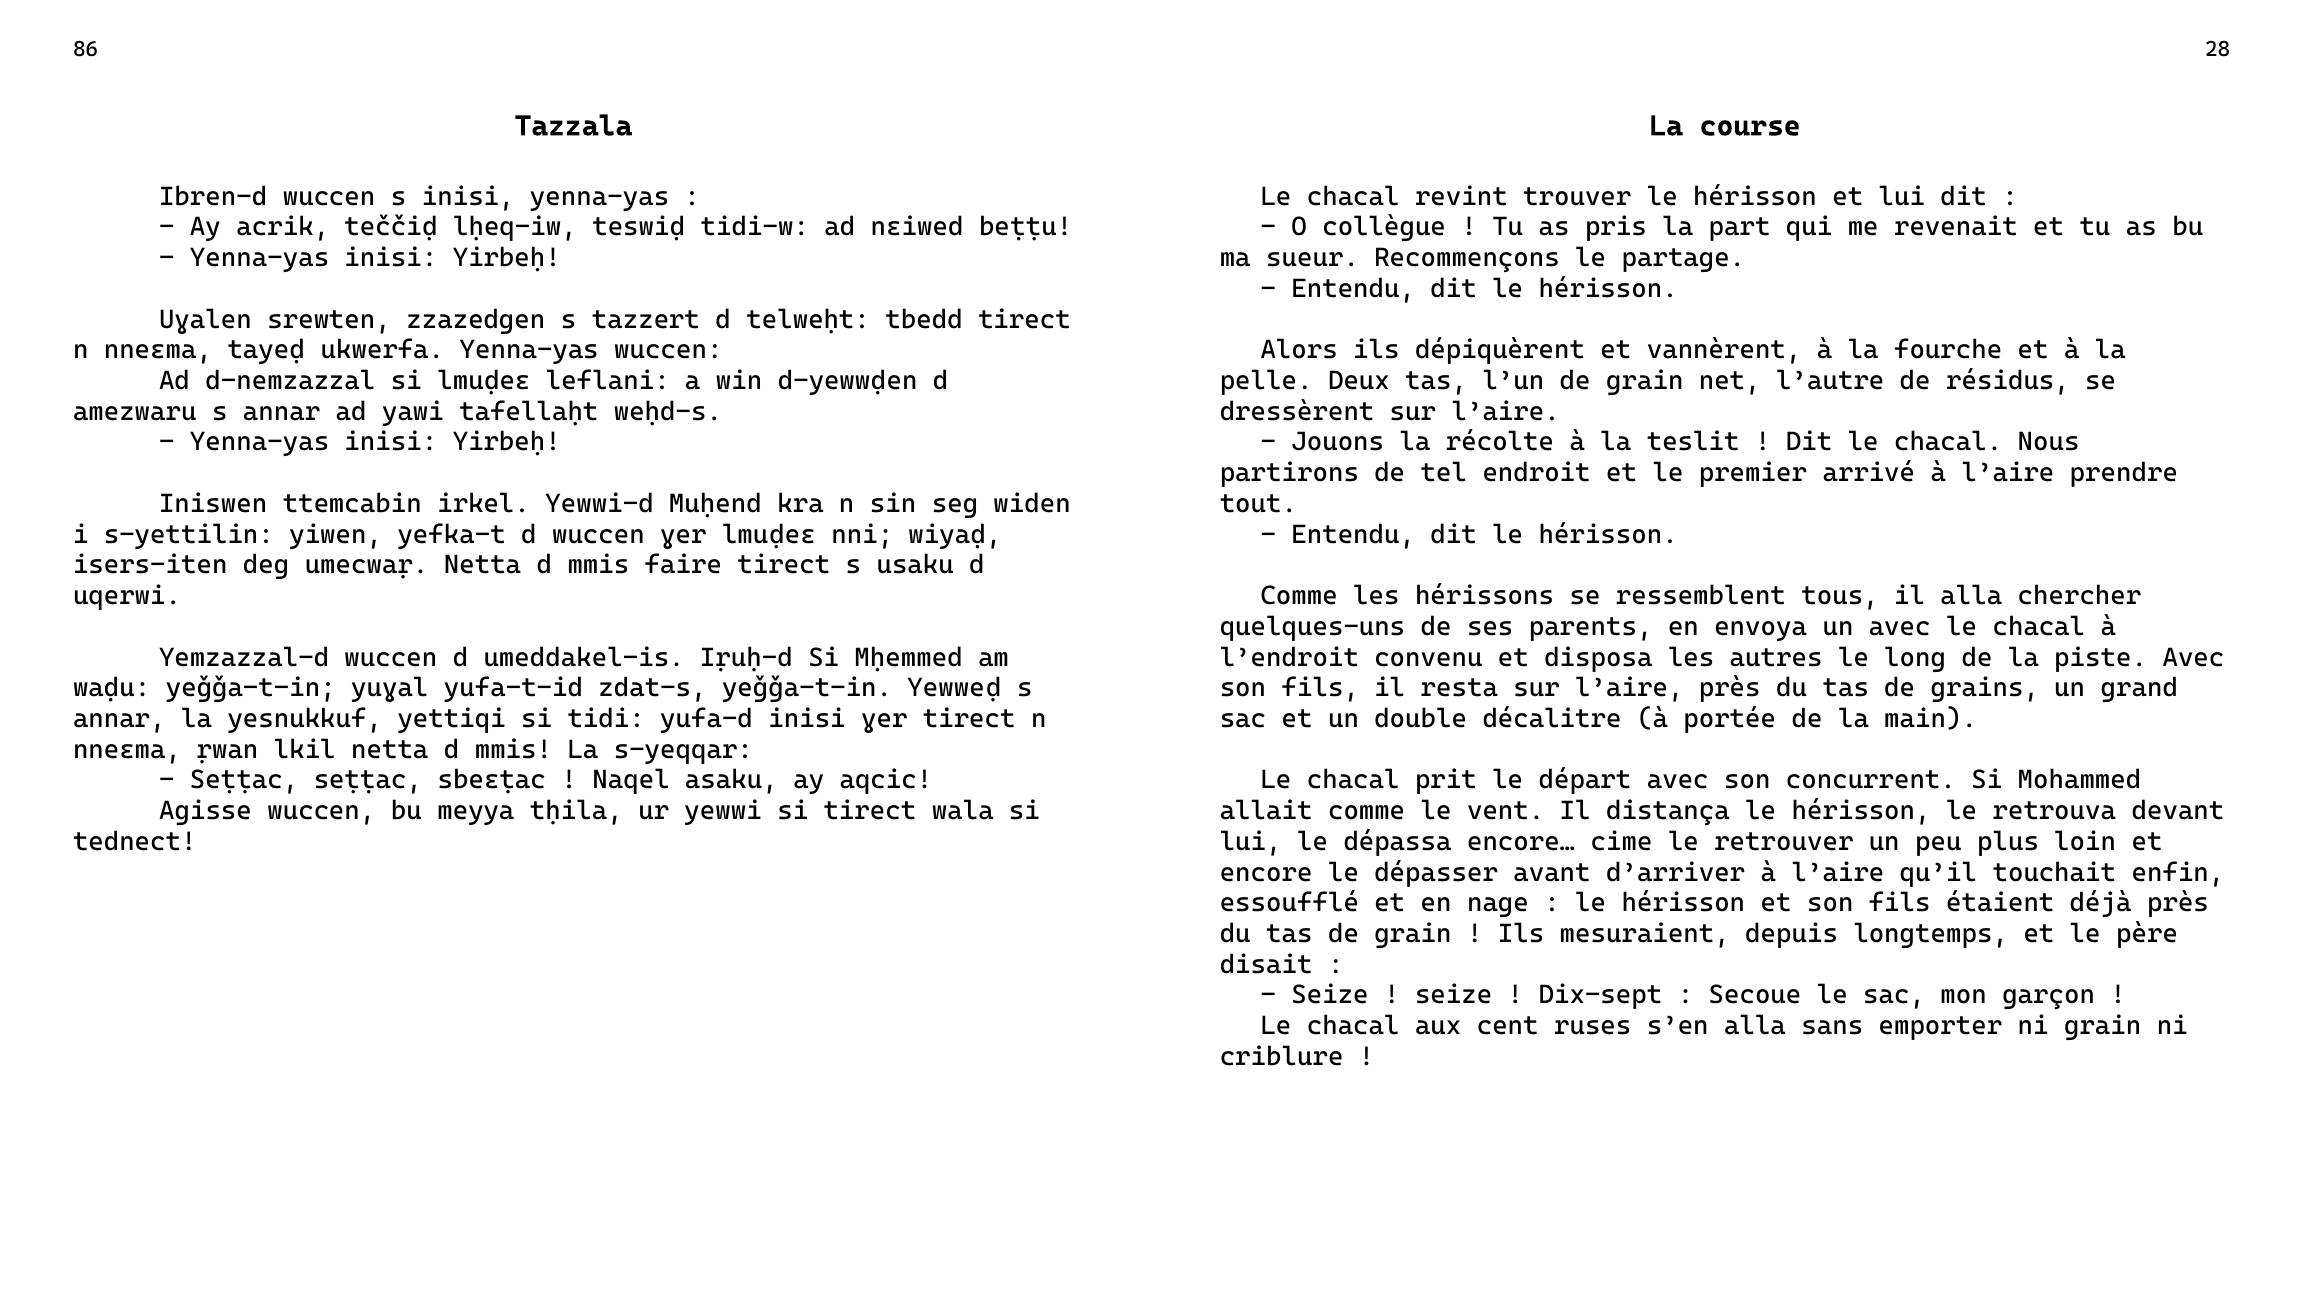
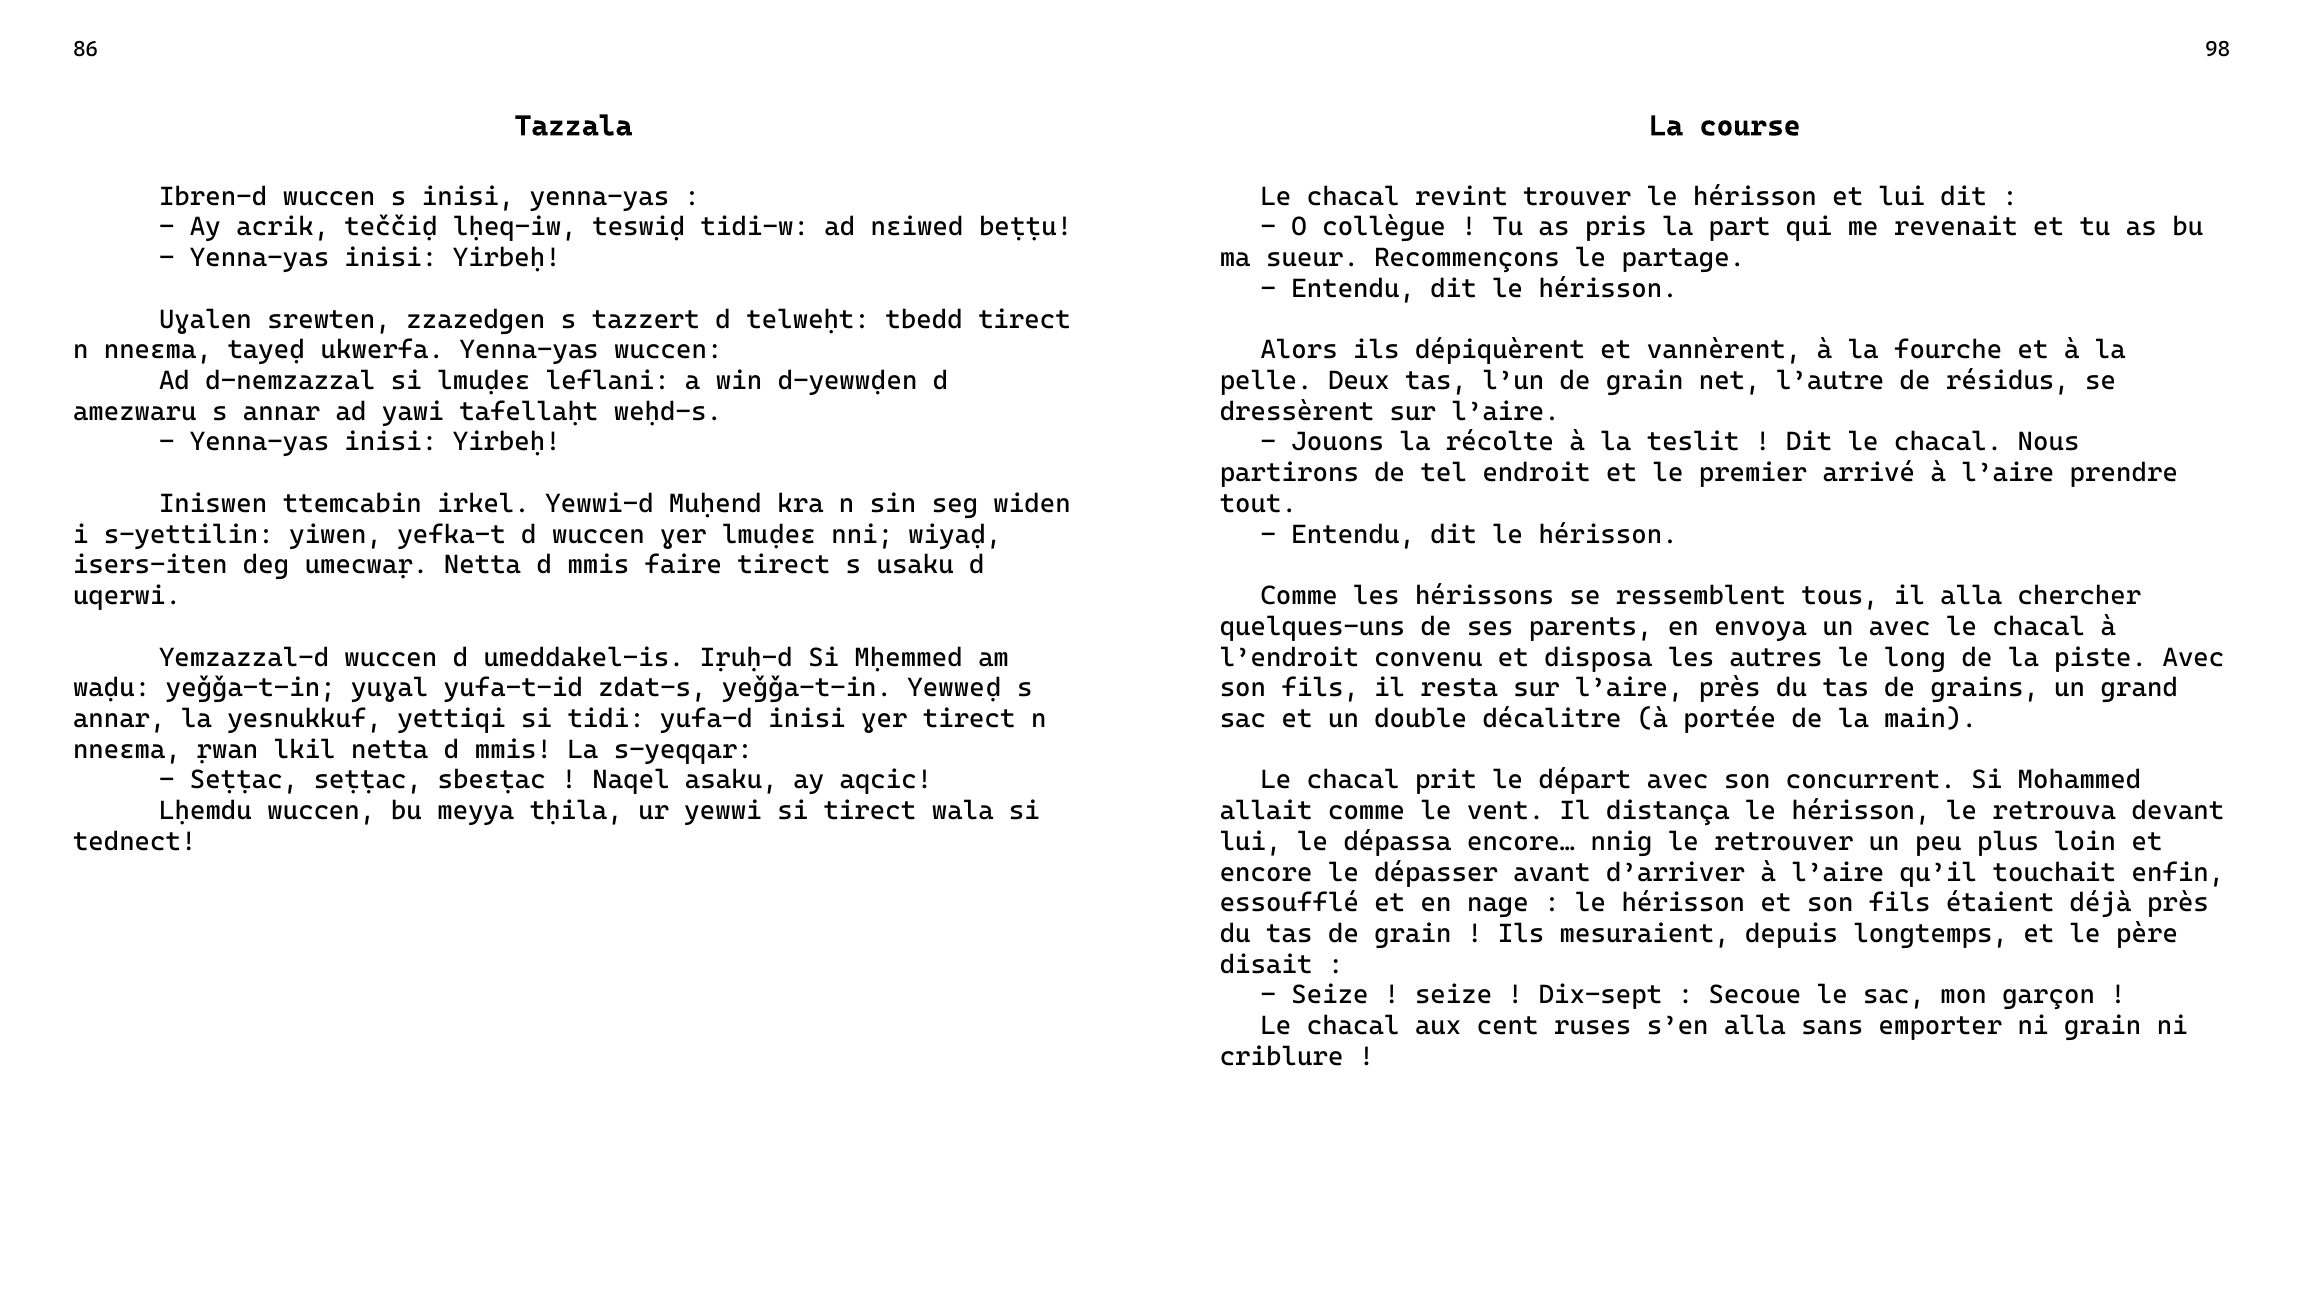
28: 28 -> 98 (2218, 50)
Agisse: Agisse -> Lḥemdu (205, 811)
cime: cime -> nnig (1622, 842)
